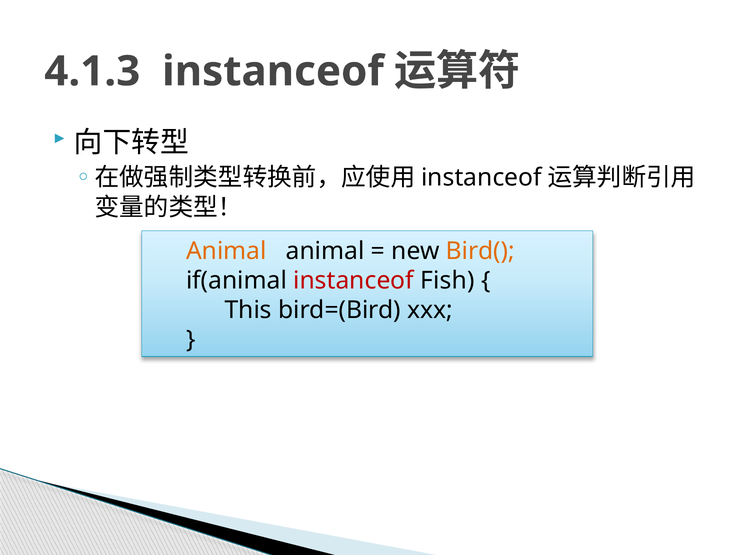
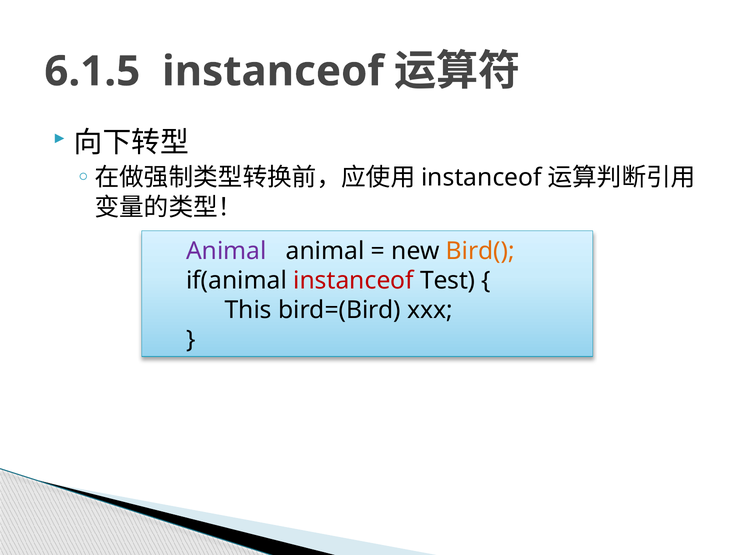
4.1.3: 4.1.3 -> 6.1.5 (92, 71)
Animal colour: orange -> purple (226, 251)
Fish: Fish -> Test (448, 281)
